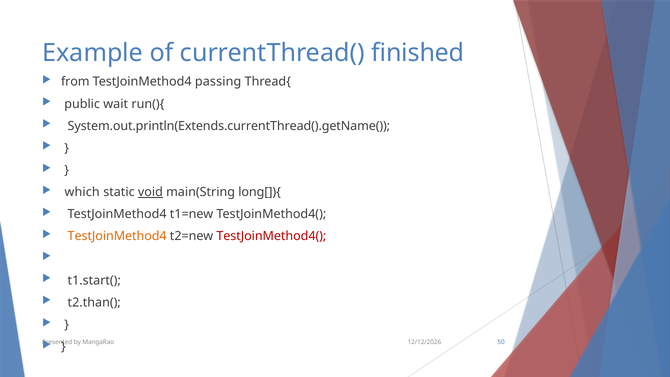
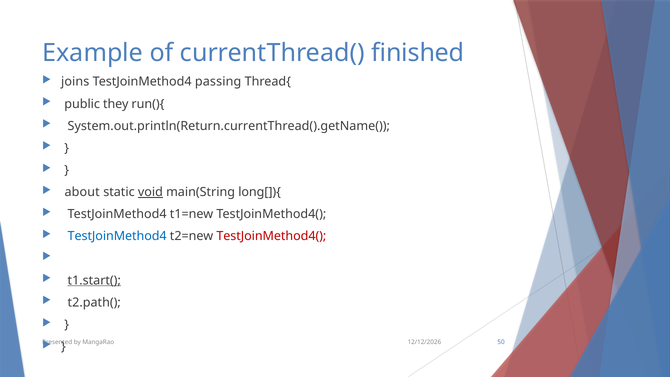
from: from -> joins (75, 82)
wait: wait -> they (116, 104)
System.out.println(Extends.currentThread().getName(: System.out.println(Extends.currentThread().getName( -> System.out.println(Return.currentThread().getName( (229, 126)
which: which -> about (82, 192)
TestJoinMethod4 colour: orange -> blue (117, 236)
t1.start( underline: none -> present (94, 280)
t2.than(: t2.than( -> t2.path( (94, 302)
